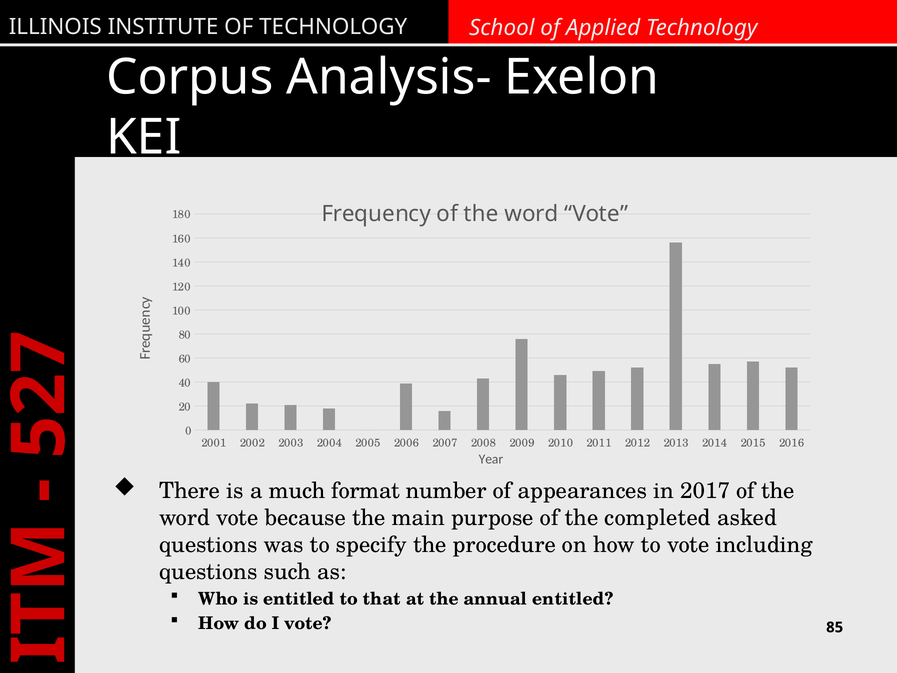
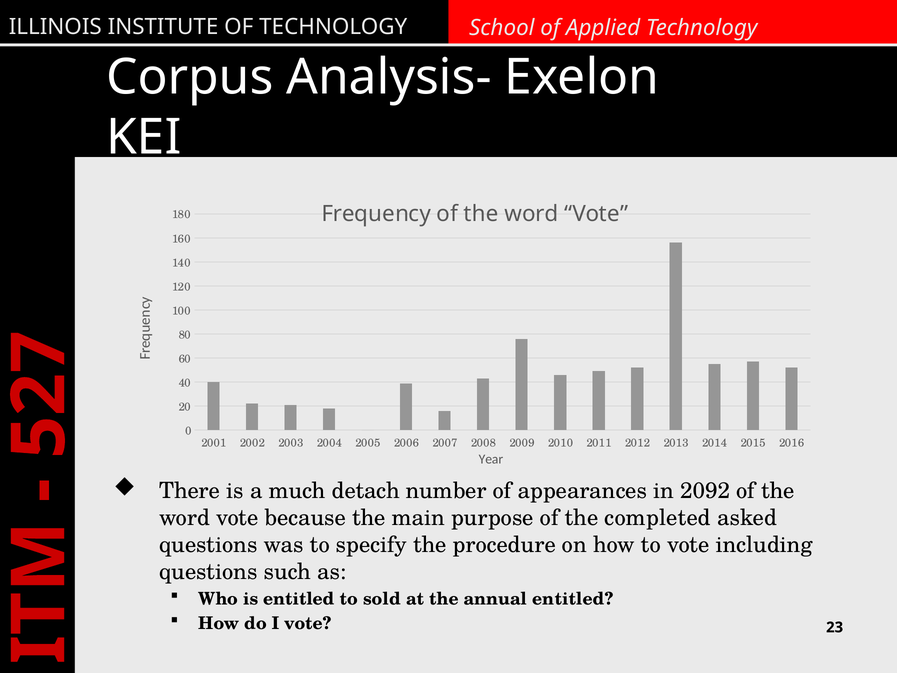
format: format -> detach (366, 491)
2017: 2017 -> 2092 (705, 491)
that: that -> sold (382, 599)
85: 85 -> 23 (835, 627)
